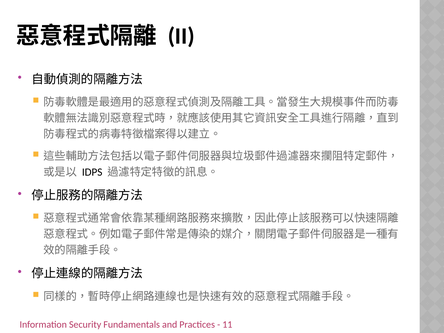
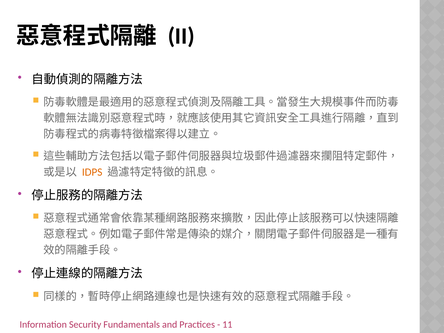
IDPS colour: black -> orange (92, 172)
